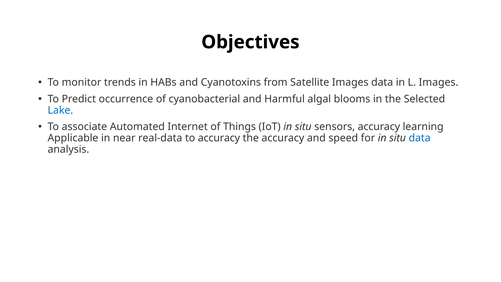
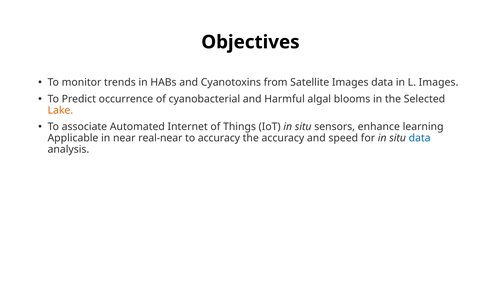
Lake colour: blue -> orange (60, 110)
sensors accuracy: accuracy -> enhance (379, 127)
real-data: real-data -> real-near (160, 138)
